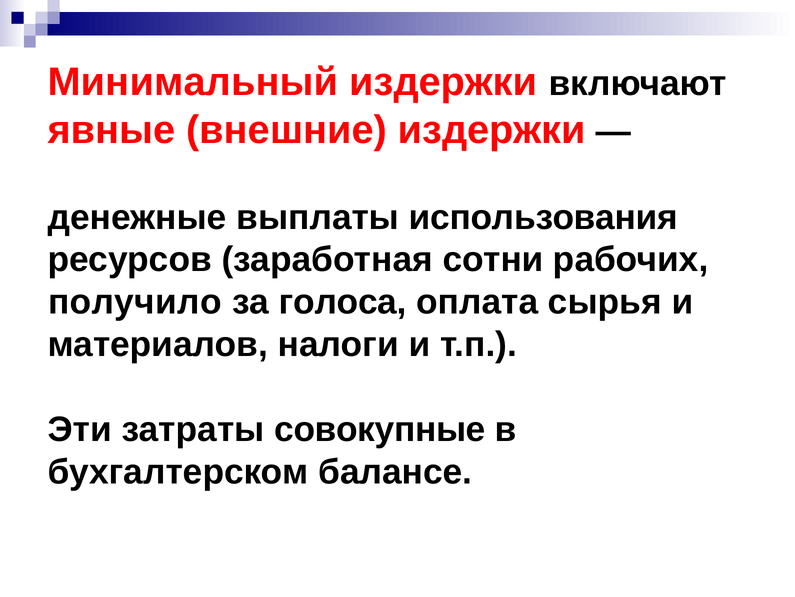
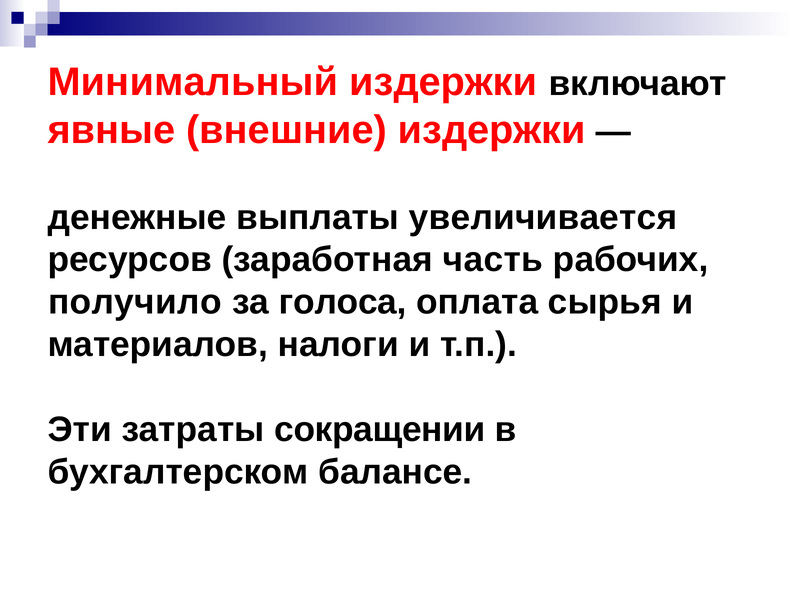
использования: использования -> увеличивается (543, 217)
сотни: сотни -> часть (493, 259)
совокупные: совокупные -> сокращении (380, 429)
